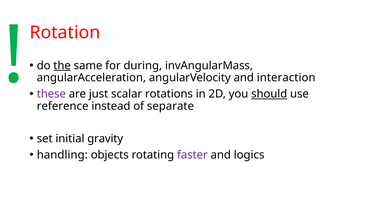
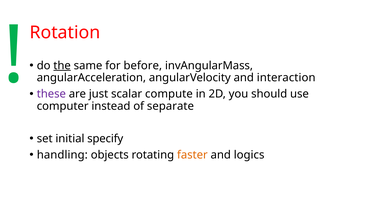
during: during -> before (143, 65)
rotations: rotations -> compute (169, 94)
should underline: present -> none (269, 94)
reference: reference -> computer (63, 106)
gravity: gravity -> specify (105, 138)
faster colour: purple -> orange (192, 155)
